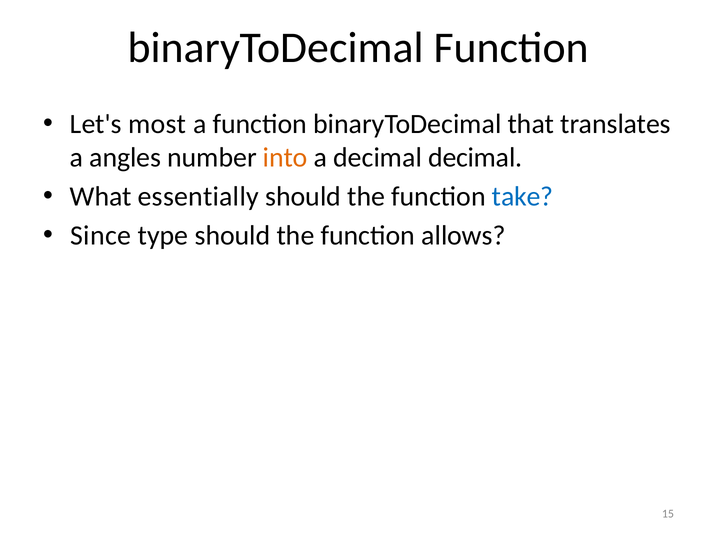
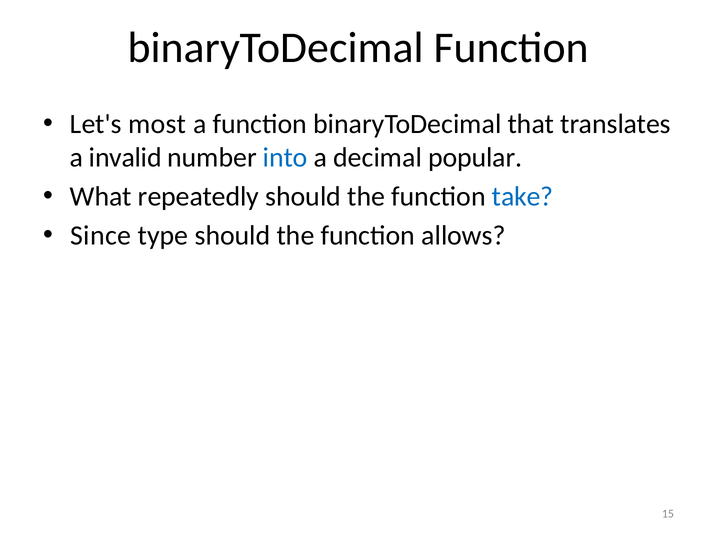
angles: angles -> invalid (125, 157)
into colour: orange -> blue (285, 157)
decimal decimal: decimal -> popular (475, 157)
essentially: essentially -> repeatedly (198, 196)
